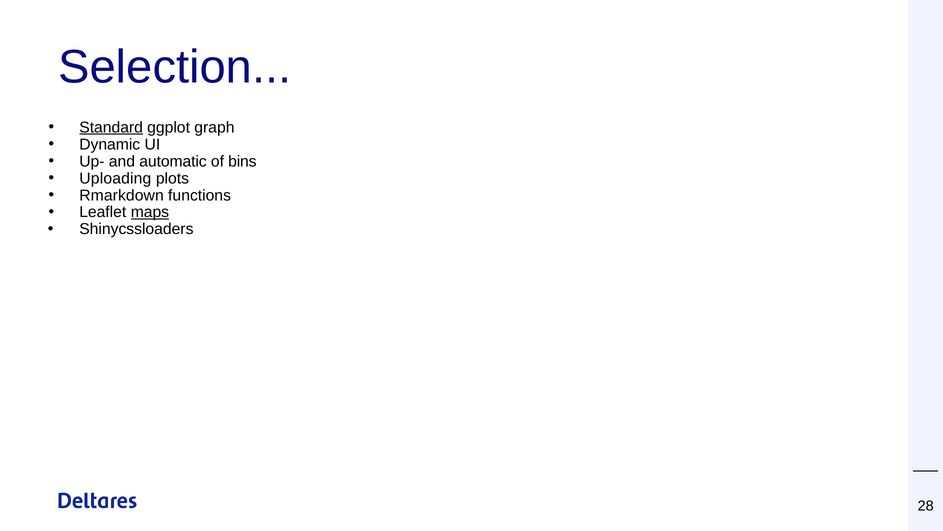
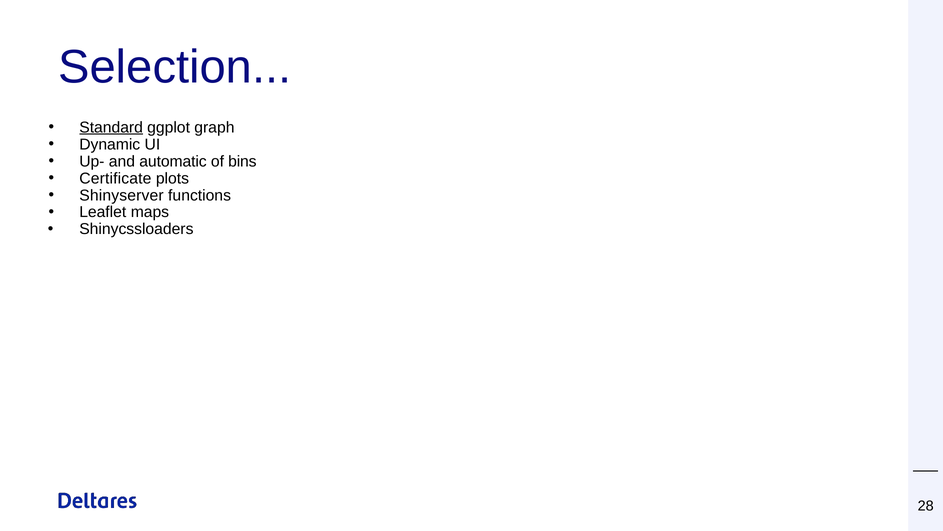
Uploading: Uploading -> Certificate (115, 178)
Rmarkdown: Rmarkdown -> Shinyserver (122, 195)
maps underline: present -> none (150, 212)
